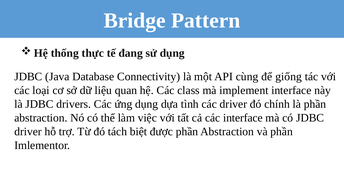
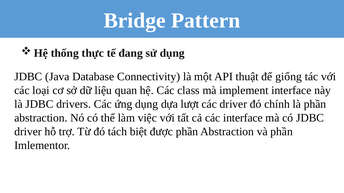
cùng: cùng -> thuật (247, 77)
tình: tình -> lượt (190, 104)
